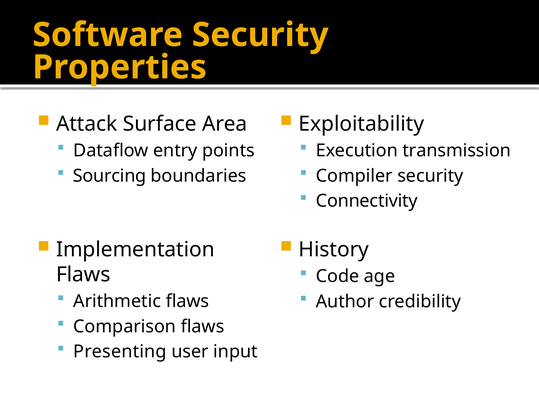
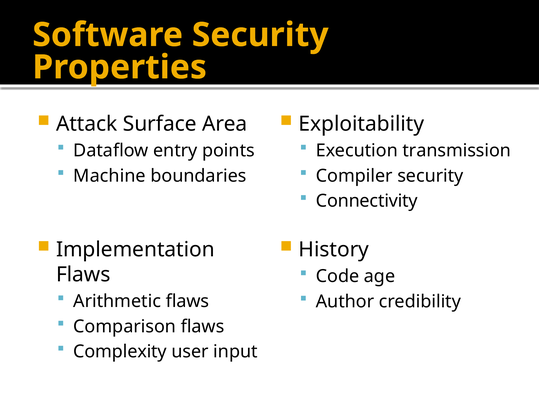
Sourcing: Sourcing -> Machine (110, 176)
Presenting: Presenting -> Complexity (120, 352)
